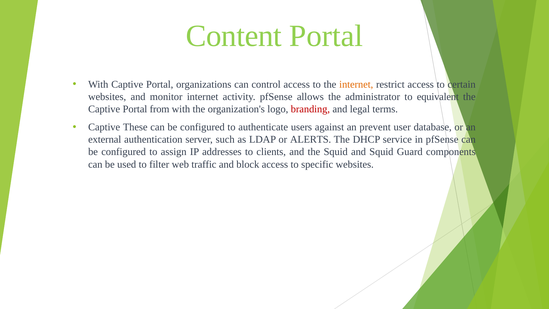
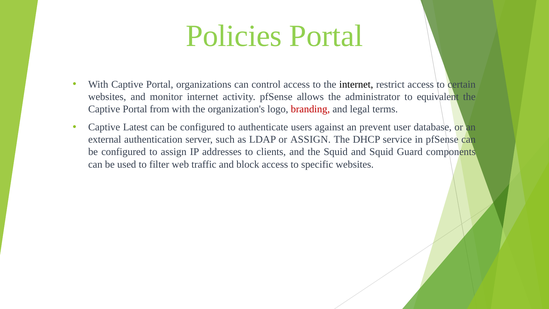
Content: Content -> Policies (234, 36)
internet colour: orange -> black (356, 84)
These: These -> Latest (135, 127)
or ALERTS: ALERTS -> ASSIGN (311, 139)
